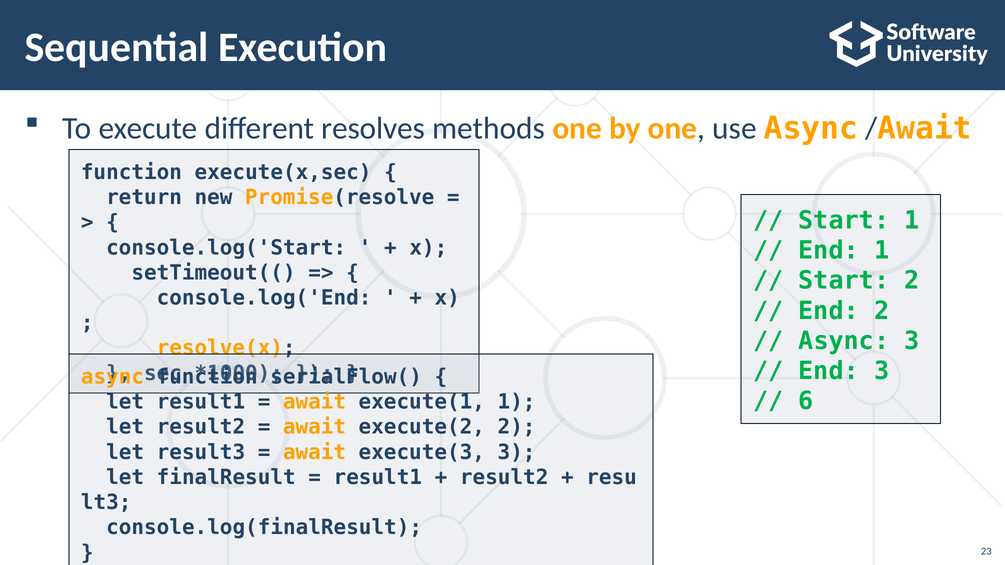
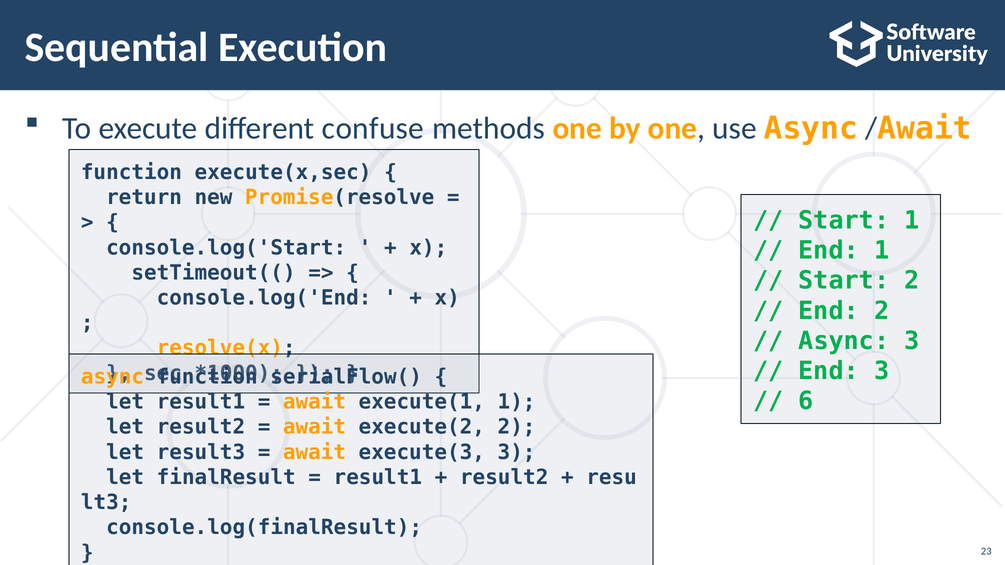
resolves: resolves -> confuse (373, 128)
